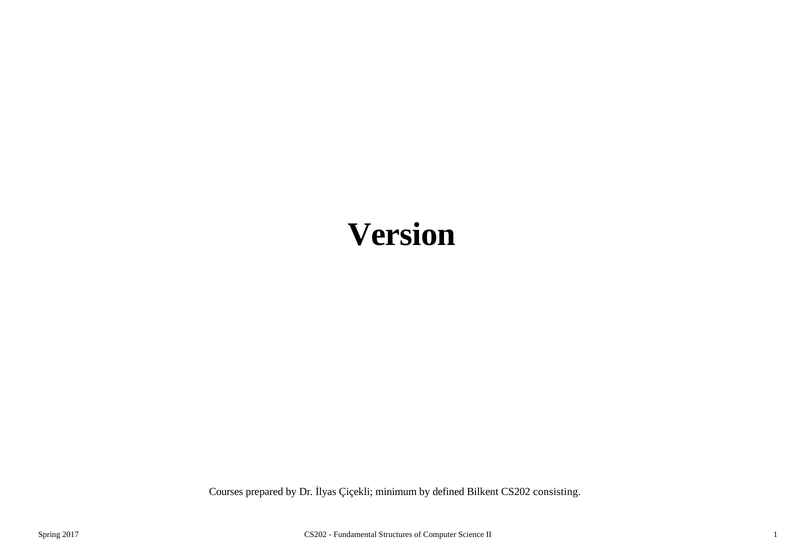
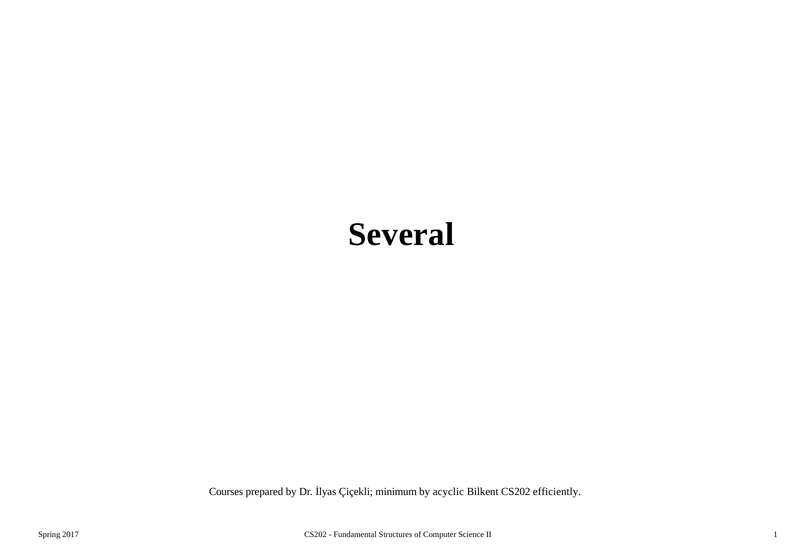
Version: Version -> Several (401, 235)
defined: defined -> acyclic (448, 492)
consisting: consisting -> efficiently (557, 492)
